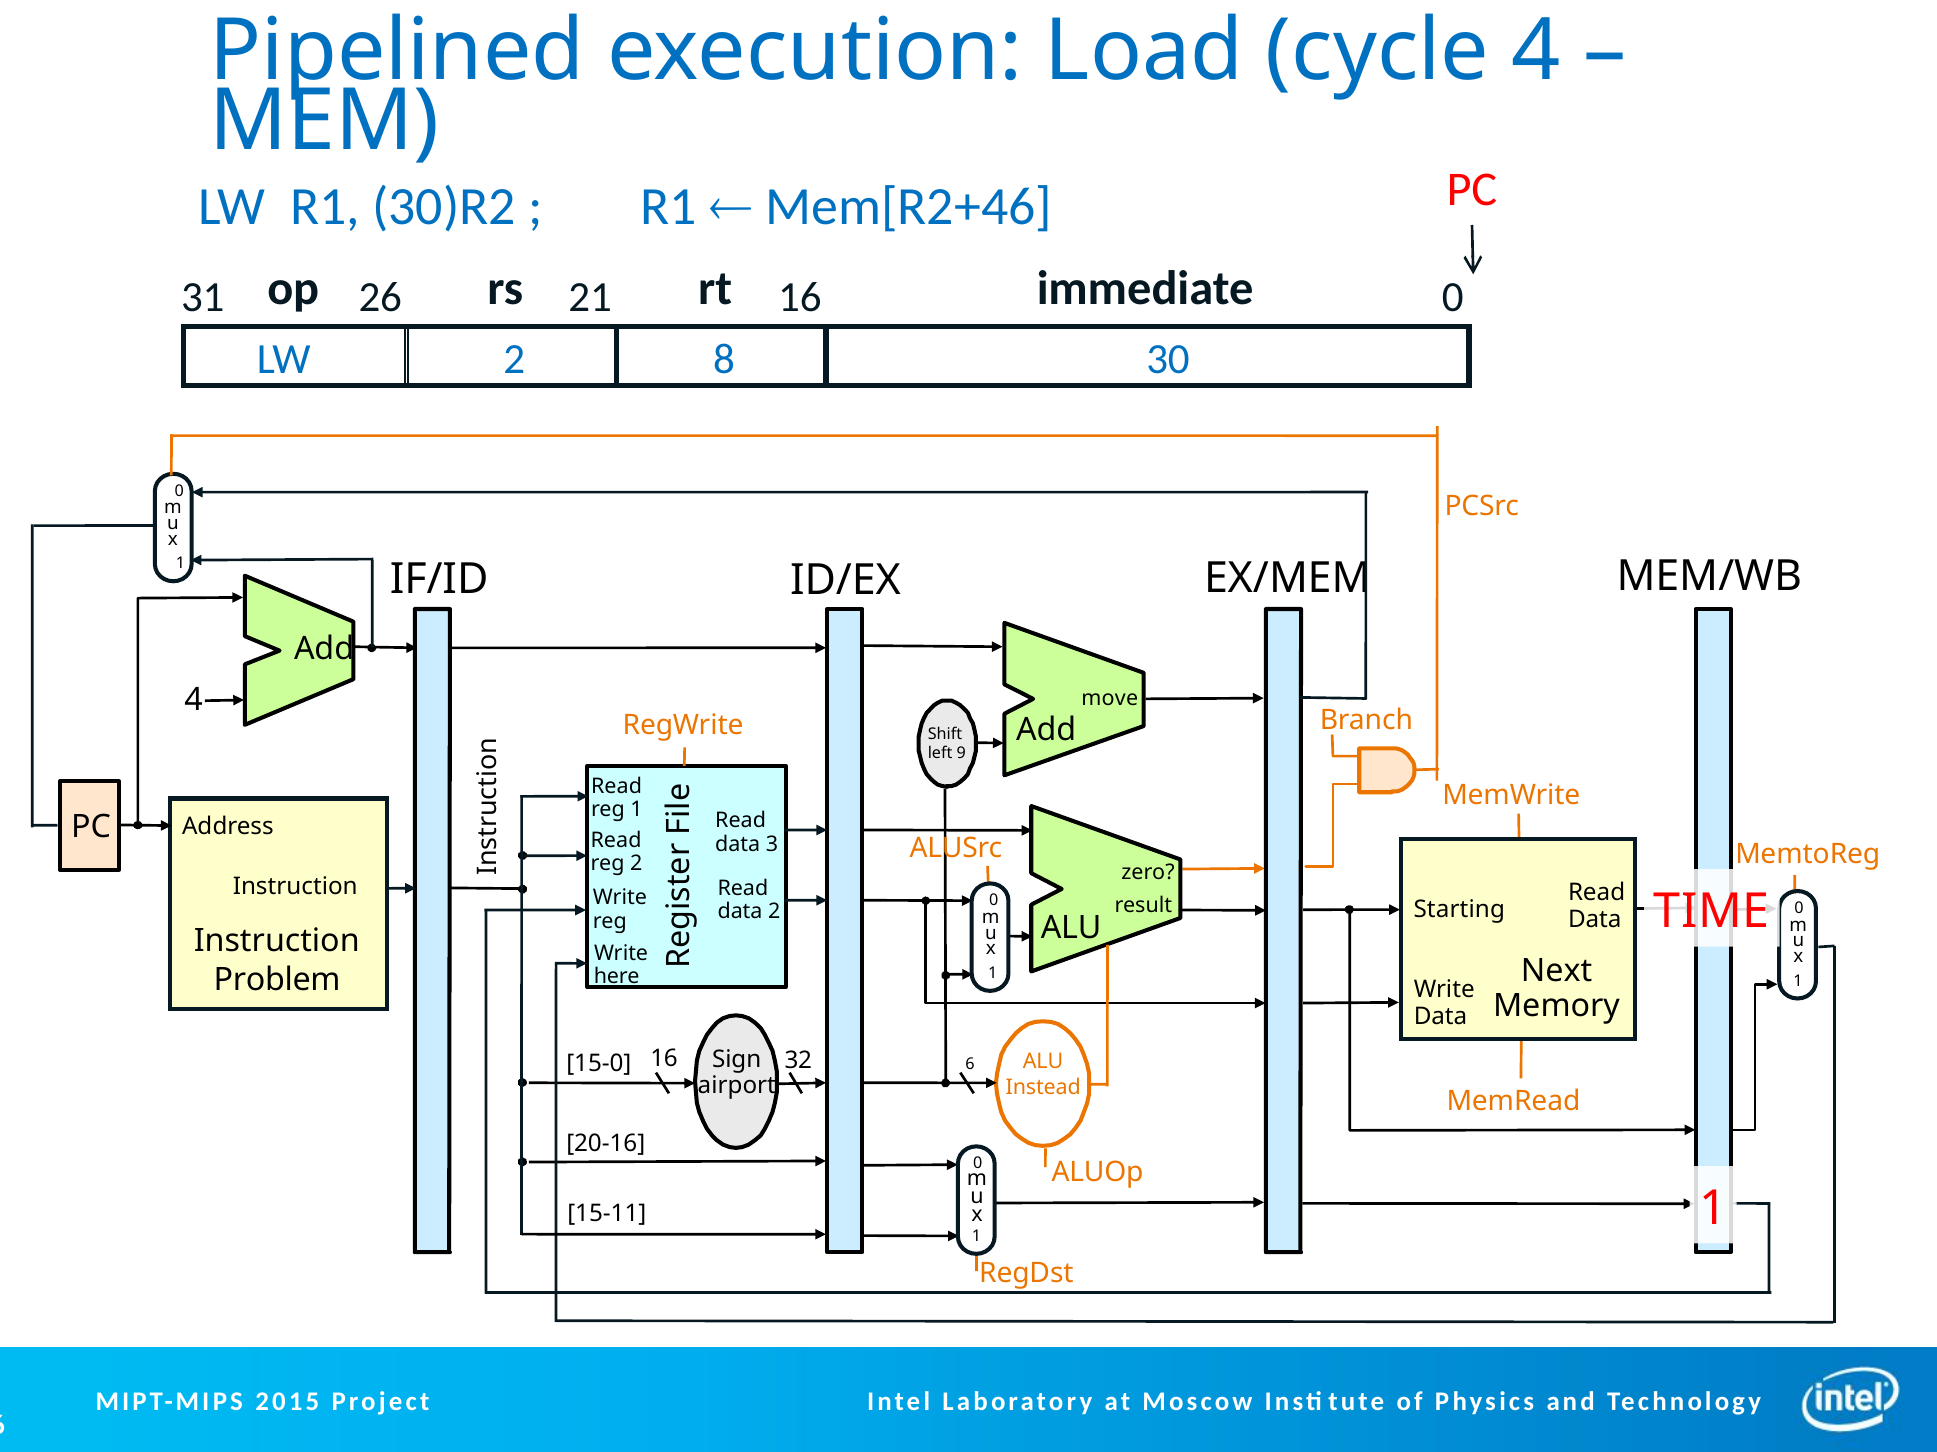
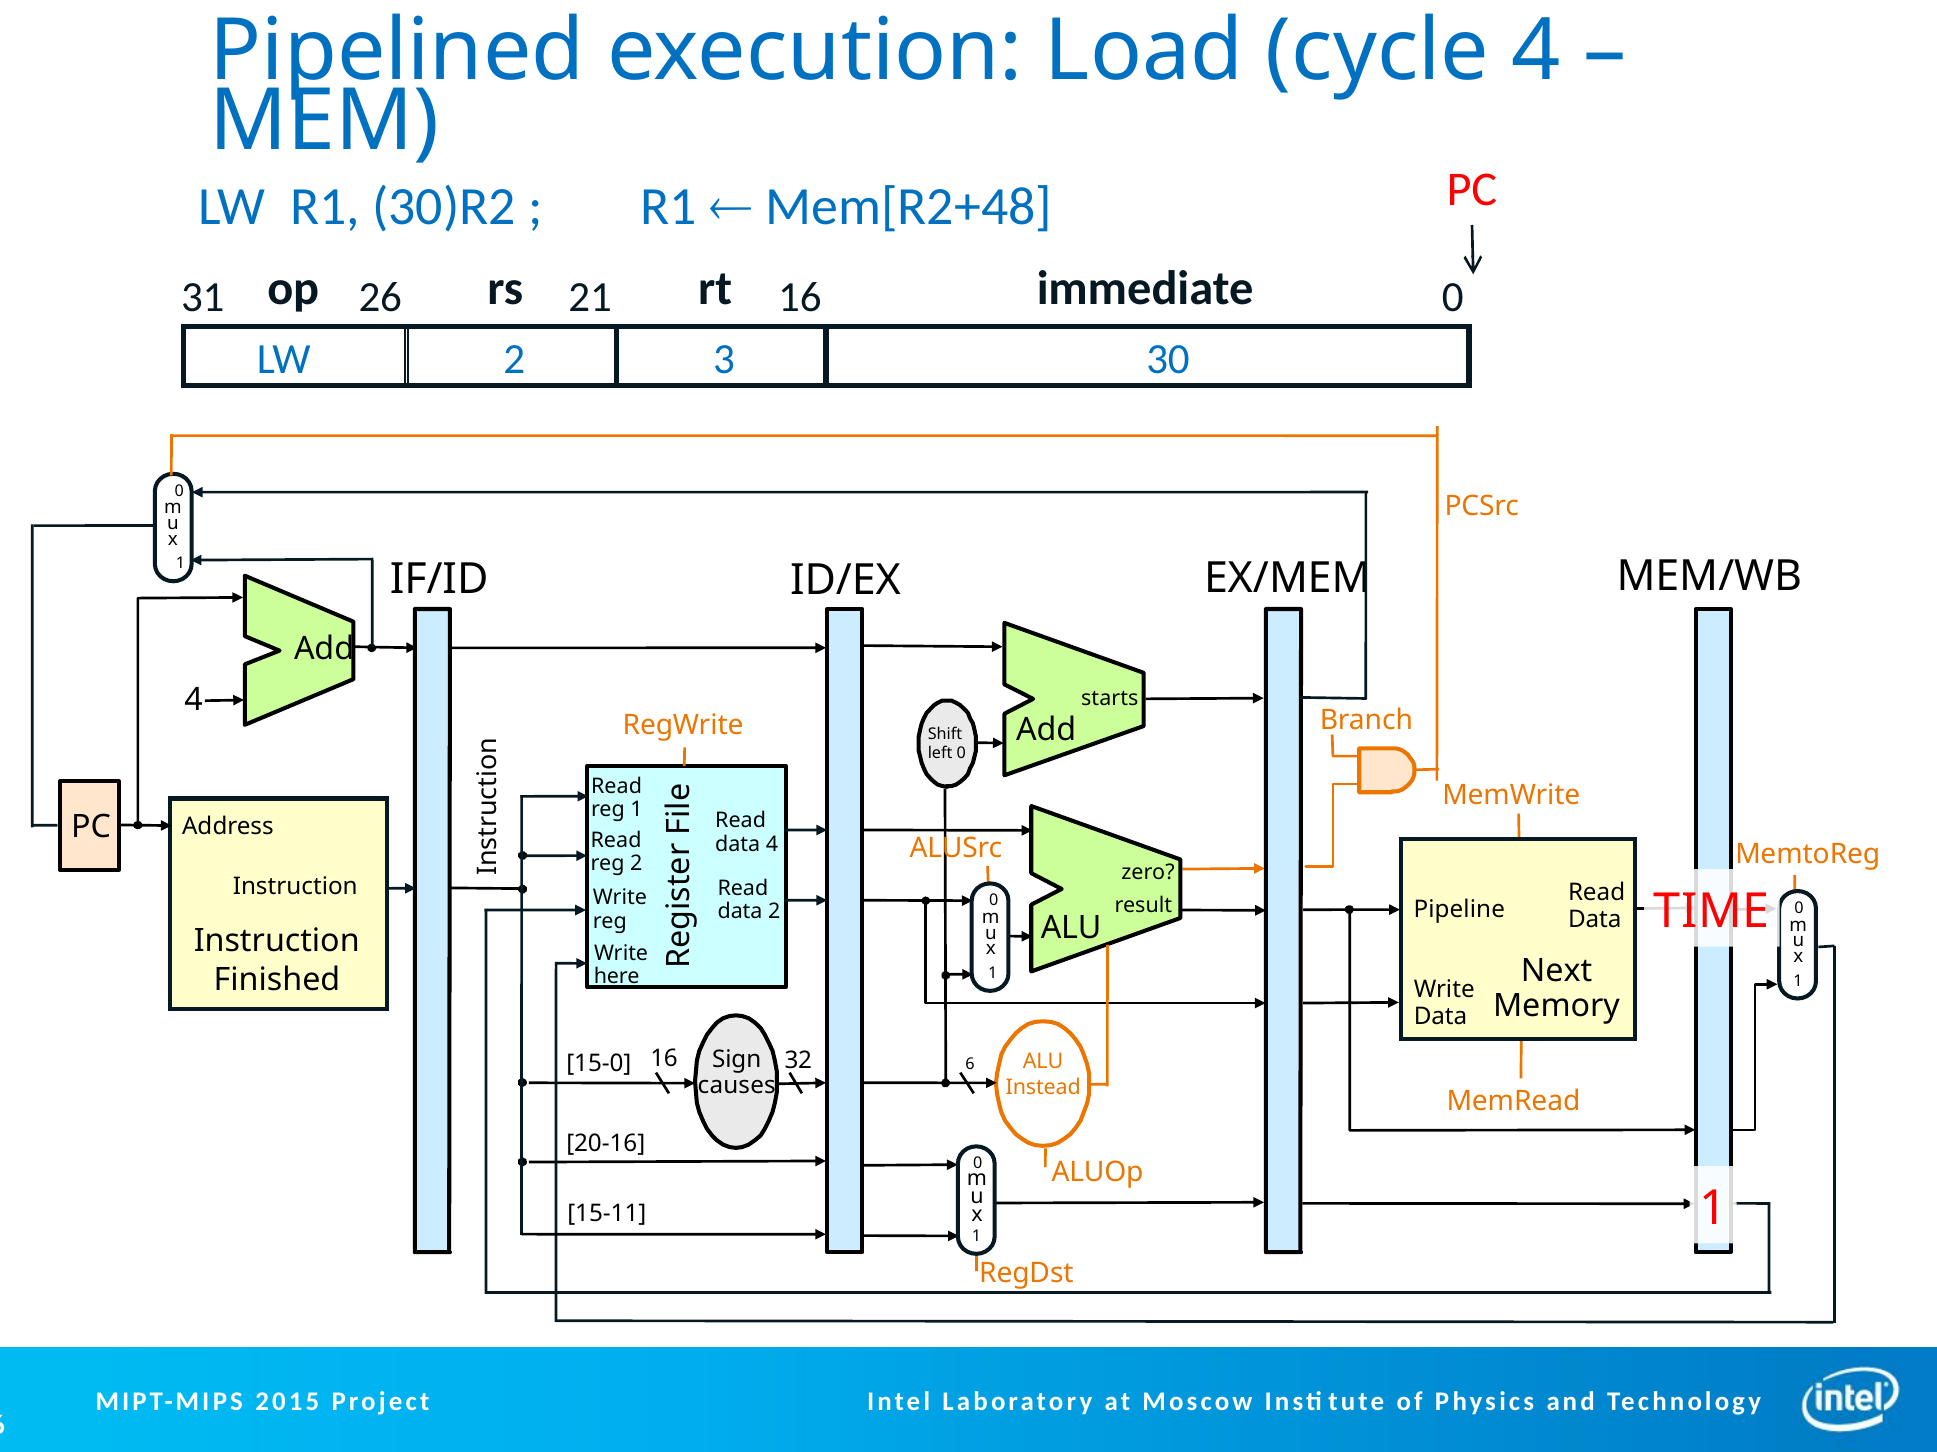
Mem[R2+46: Mem[R2+46 -> Mem[R2+48 (909, 207)
8: 8 -> 3 (724, 359)
move: move -> starts (1110, 698)
left 9: 9 -> 0 (961, 754)
data 3: 3 -> 4 (772, 844)
Starting: Starting -> Pipeline (1459, 910)
Problem: Problem -> Finished (277, 980)
airport: airport -> causes (737, 1086)
